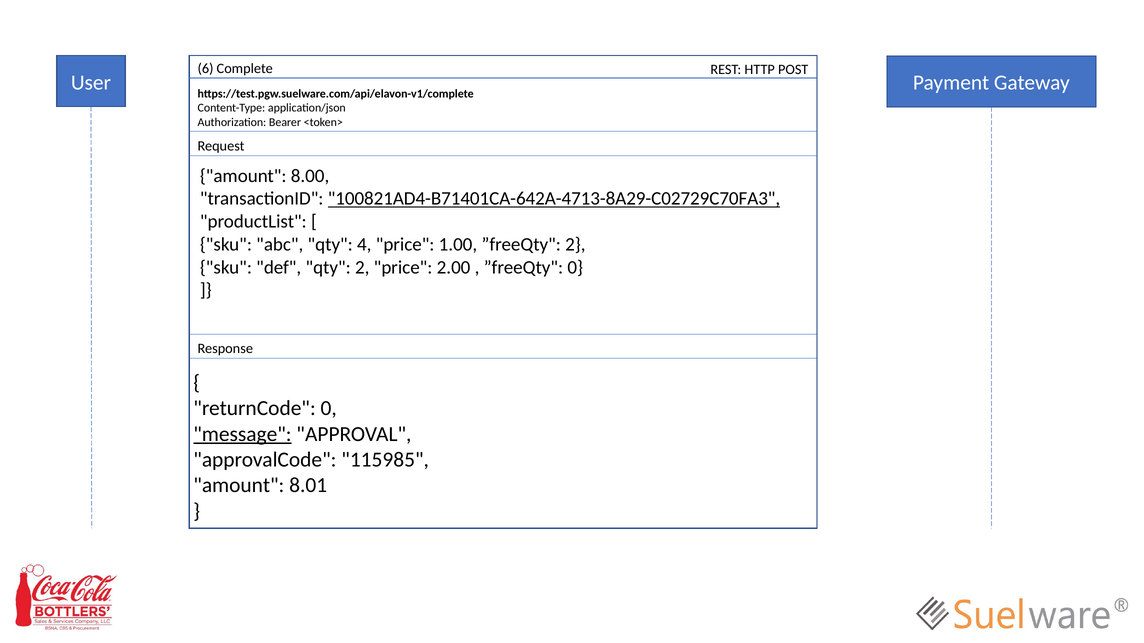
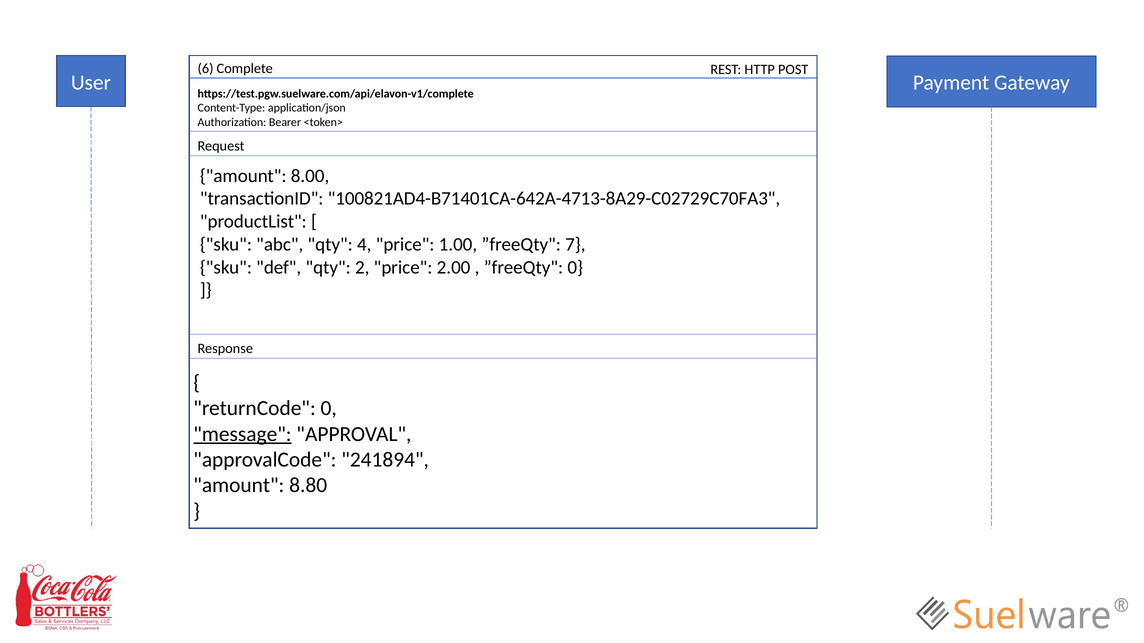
100821AD4-B71401CA-642A-4713-8A29-C02729C70FA3 underline: present -> none (554, 199)
”freeQty 2: 2 -> 7 (575, 245)
115985: 115985 -> 241894 (385, 460)
8.01: 8.01 -> 8.80 (308, 486)
